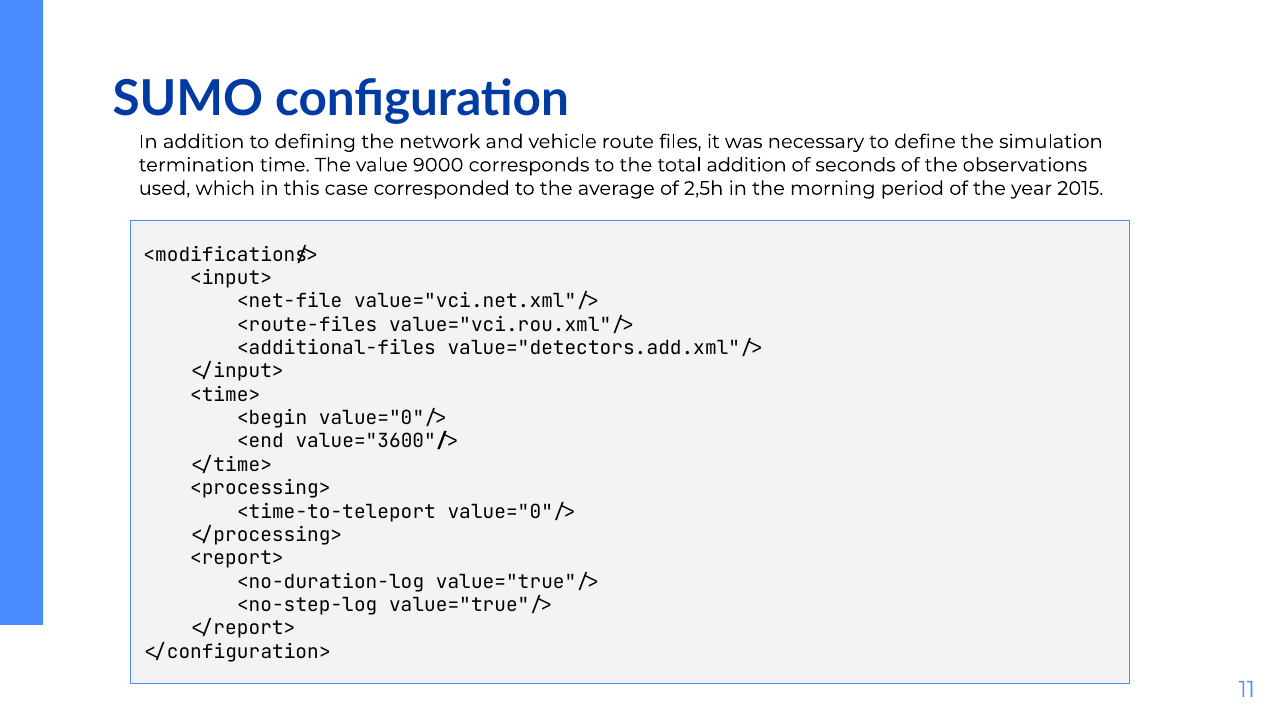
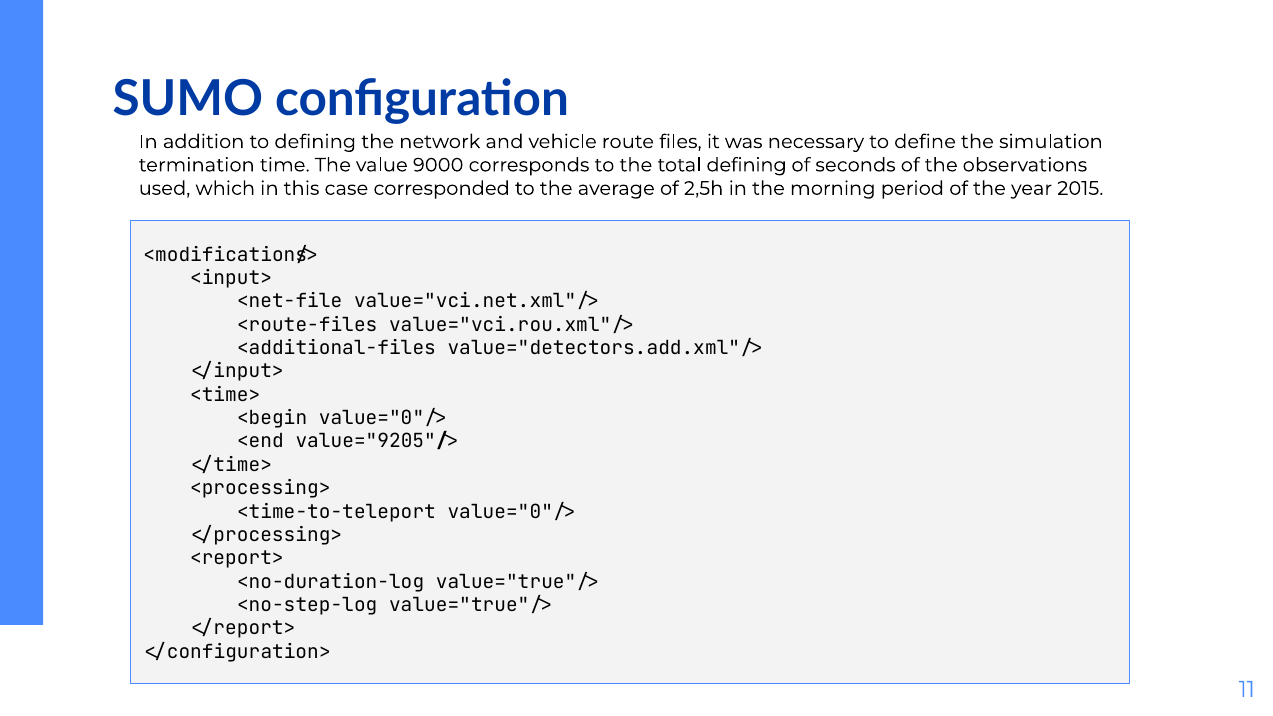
total addition: addition -> defining (747, 165)
value="3600"/>: value="3600"/> -> value="9205"/> (377, 442)
